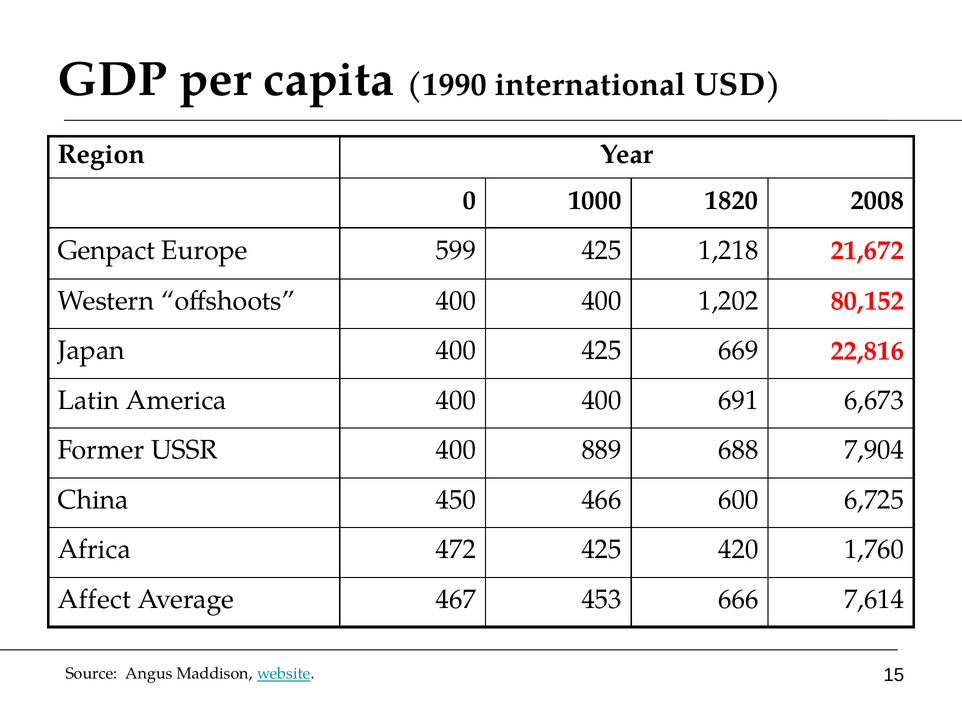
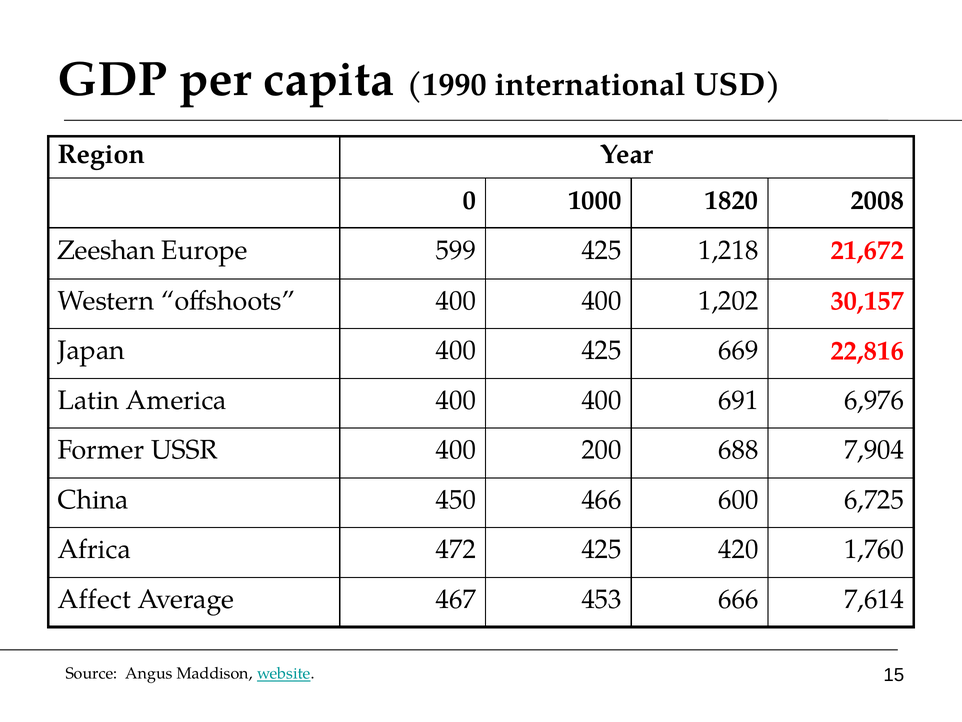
Genpact: Genpact -> Zeeshan (106, 250)
80,152: 80,152 -> 30,157 (867, 301)
6,673: 6,673 -> 6,976 (874, 400)
889: 889 -> 200 (602, 450)
